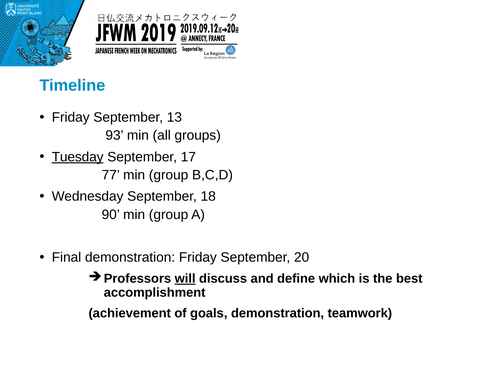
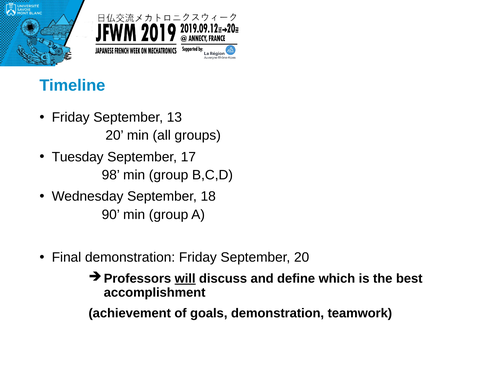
93: 93 -> 20 (115, 136)
Tuesday underline: present -> none (78, 157)
77: 77 -> 98 (111, 175)
